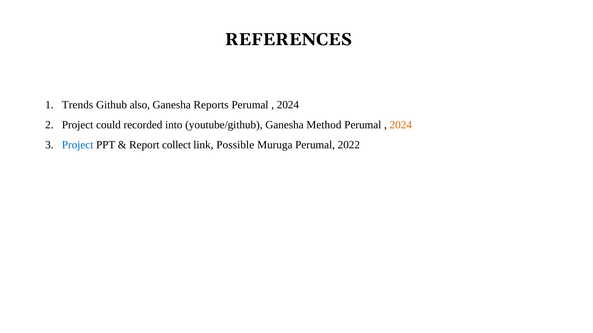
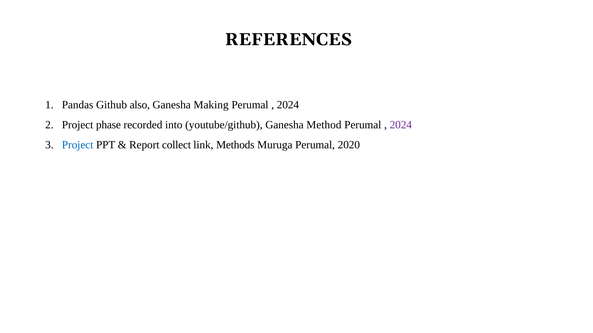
Trends: Trends -> Pandas (78, 105)
Reports: Reports -> Making (211, 105)
could: could -> phase (108, 125)
2024 colour: orange -> purple (401, 125)
Possible: Possible -> Methods (235, 145)
2022: 2022 -> 2020 (349, 145)
